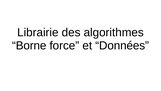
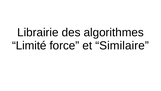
Borne: Borne -> Limité (29, 45)
Données: Données -> Similaire (122, 45)
